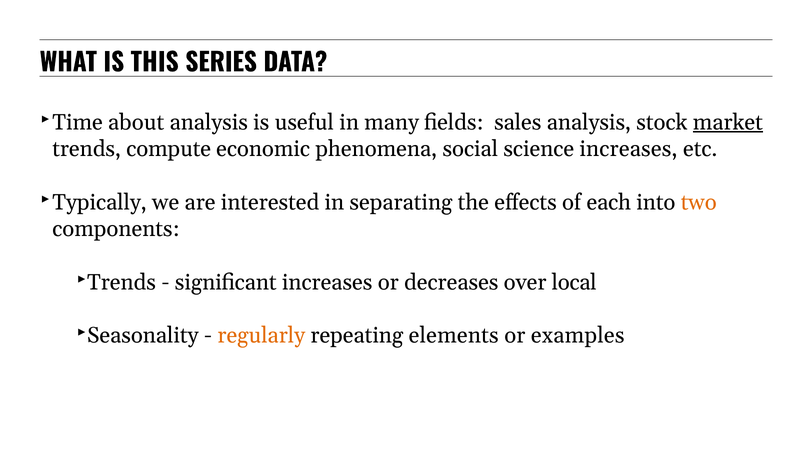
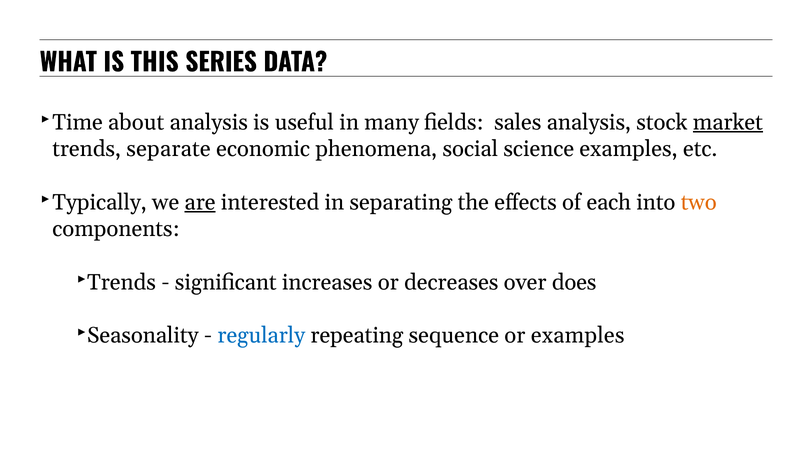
compute: compute -> separate (169, 149)
science increases: increases -> examples (629, 149)
are underline: none -> present (200, 202)
local: local -> does (574, 282)
regularly colour: orange -> blue (261, 336)
elements: elements -> sequence (454, 336)
